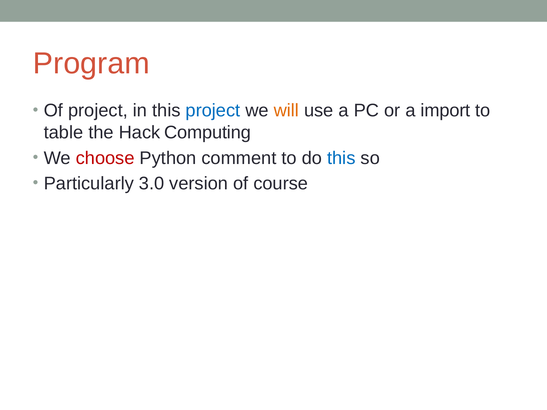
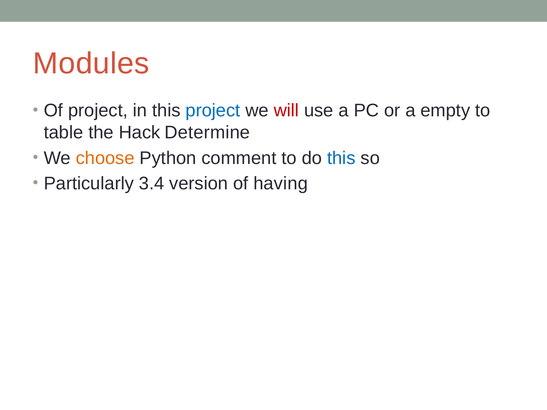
Program: Program -> Modules (91, 64)
will colour: orange -> red (286, 111)
import: import -> empty (445, 111)
Computing: Computing -> Determine (207, 133)
choose colour: red -> orange (105, 158)
3.0: 3.0 -> 3.4 (152, 184)
course: course -> having (281, 184)
